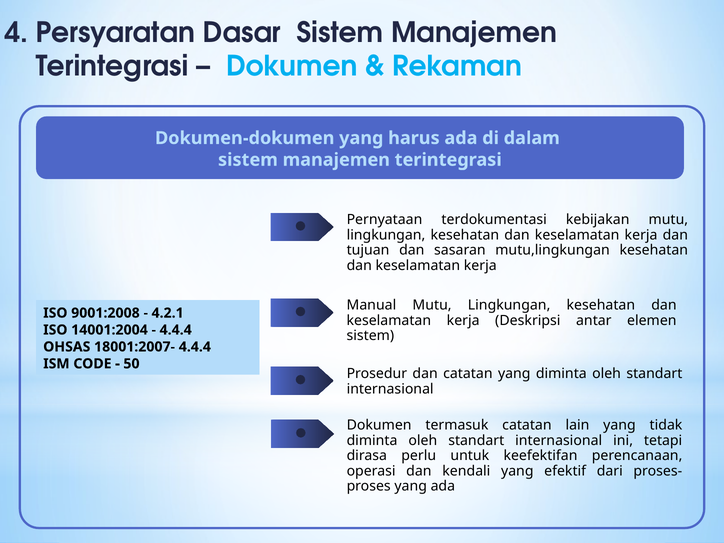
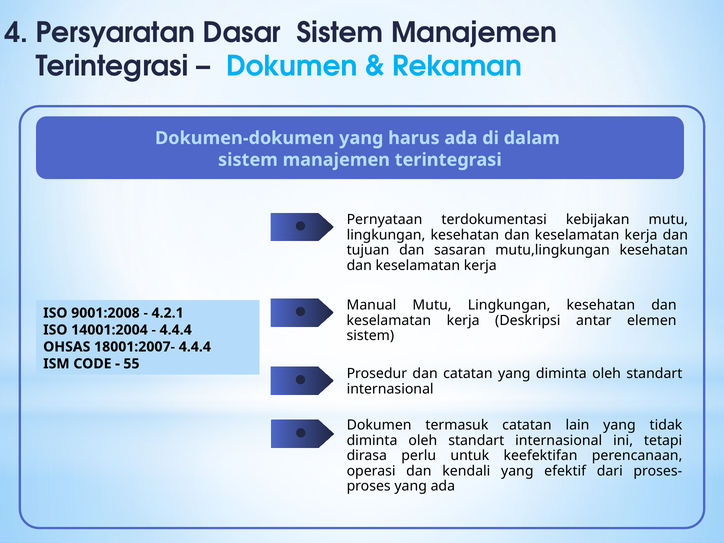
50: 50 -> 55 (131, 364)
